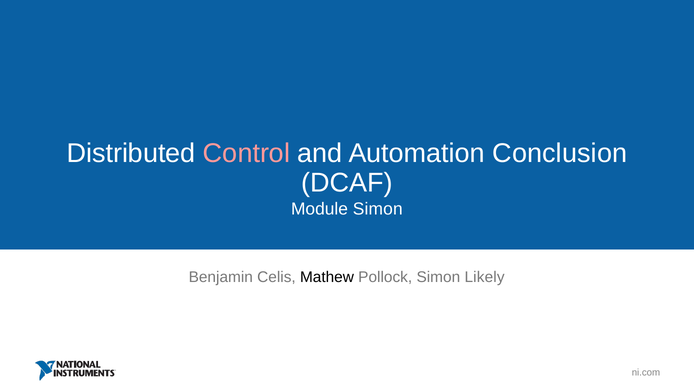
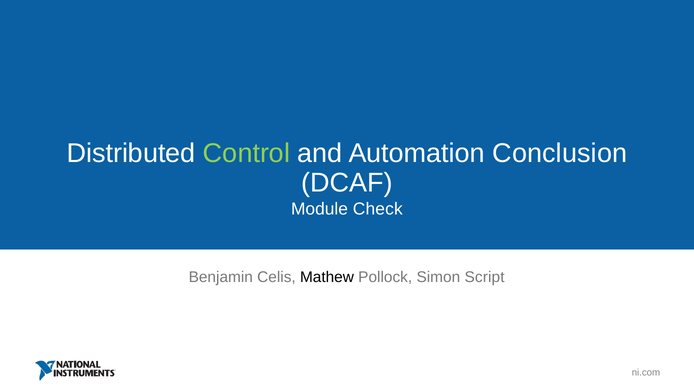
Control colour: pink -> light green (246, 153)
Module Simon: Simon -> Check (378, 209)
Likely: Likely -> Script (485, 277)
